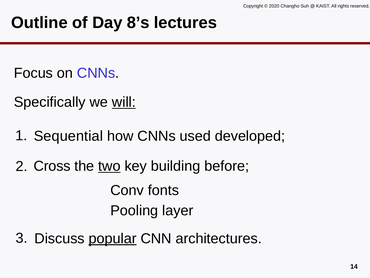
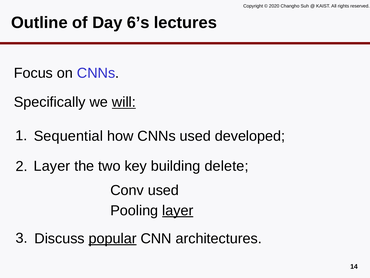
8’s: 8’s -> 6’s (138, 23)
Cross: Cross -> Layer (52, 166)
two underline: present -> none (109, 166)
before: before -> delete (227, 166)
Conv fonts: fonts -> used (163, 190)
layer underline: none -> present (178, 210)
